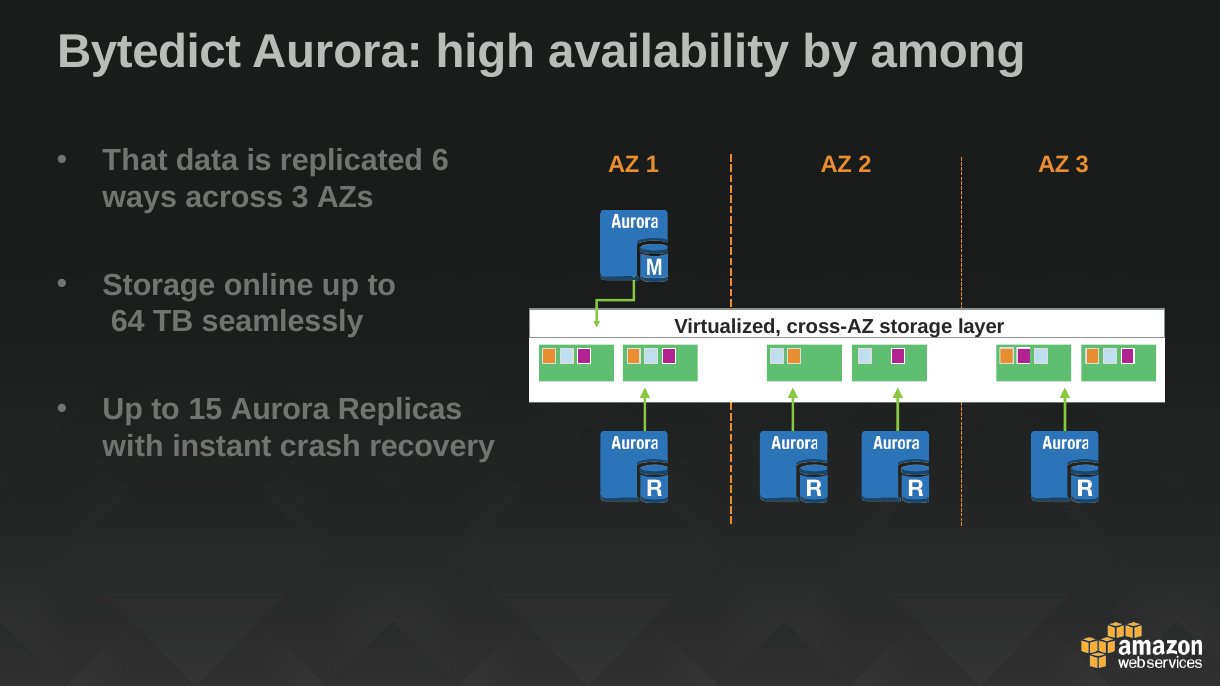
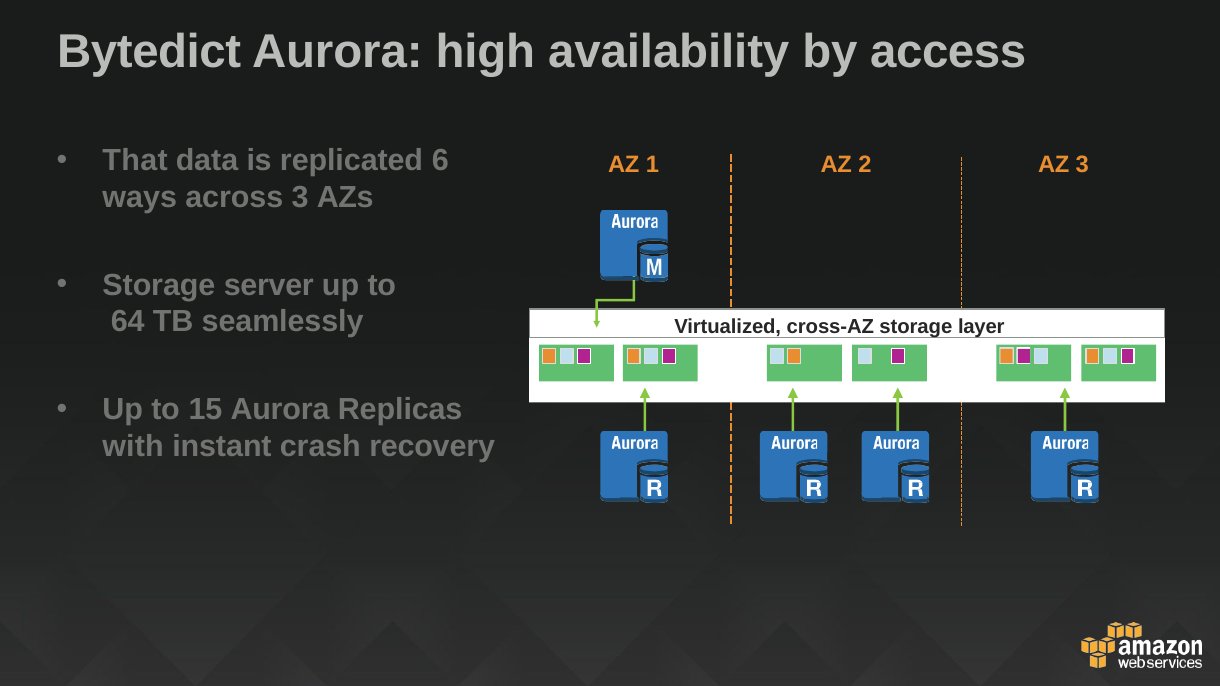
among: among -> access (948, 52)
online: online -> server (269, 285)
